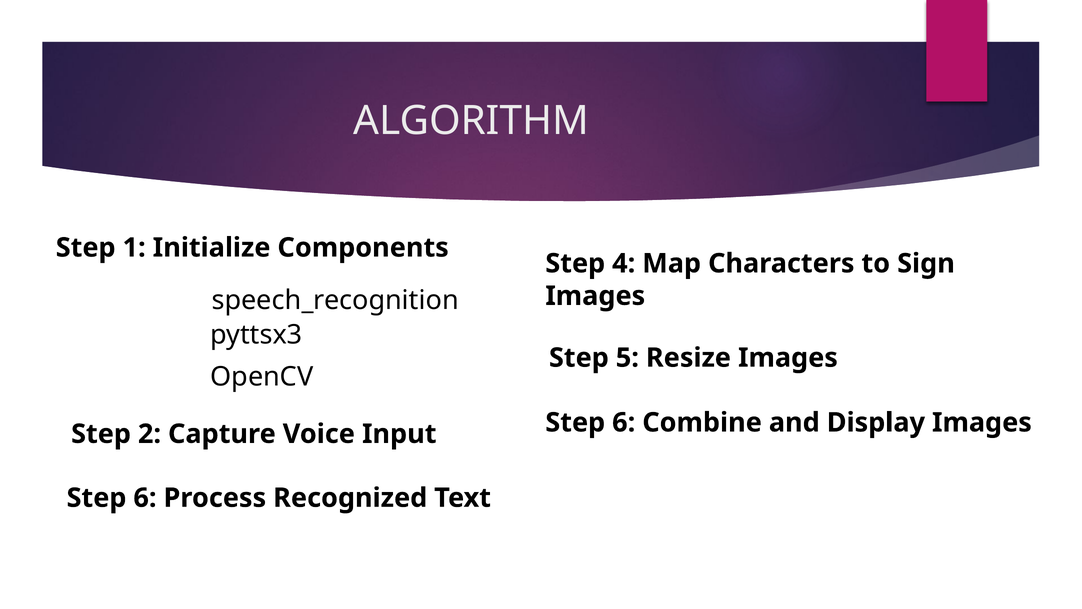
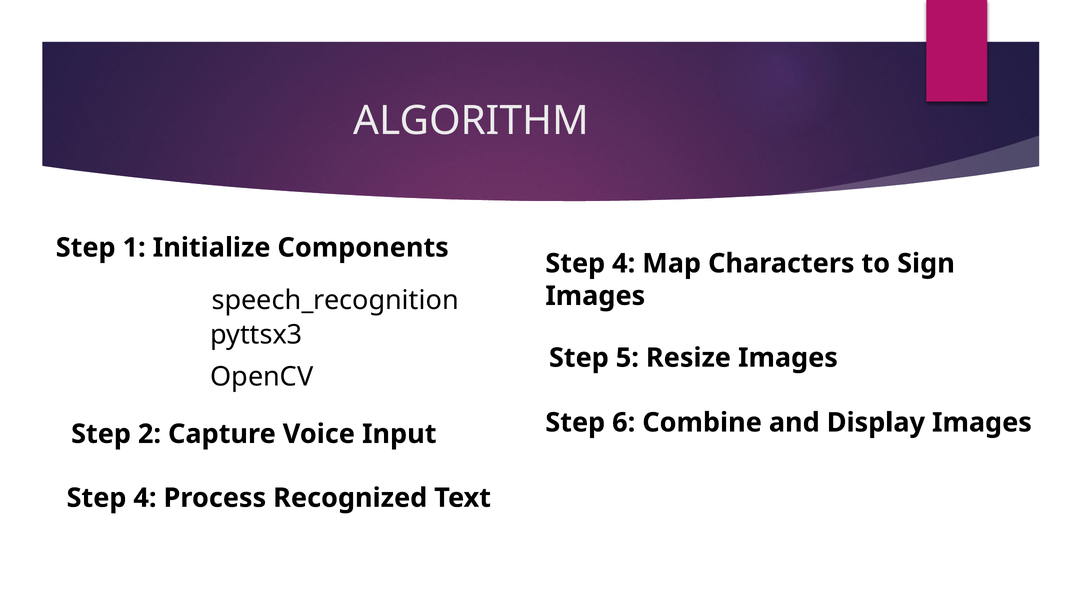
6: 6 -> 4 (145, 498)
